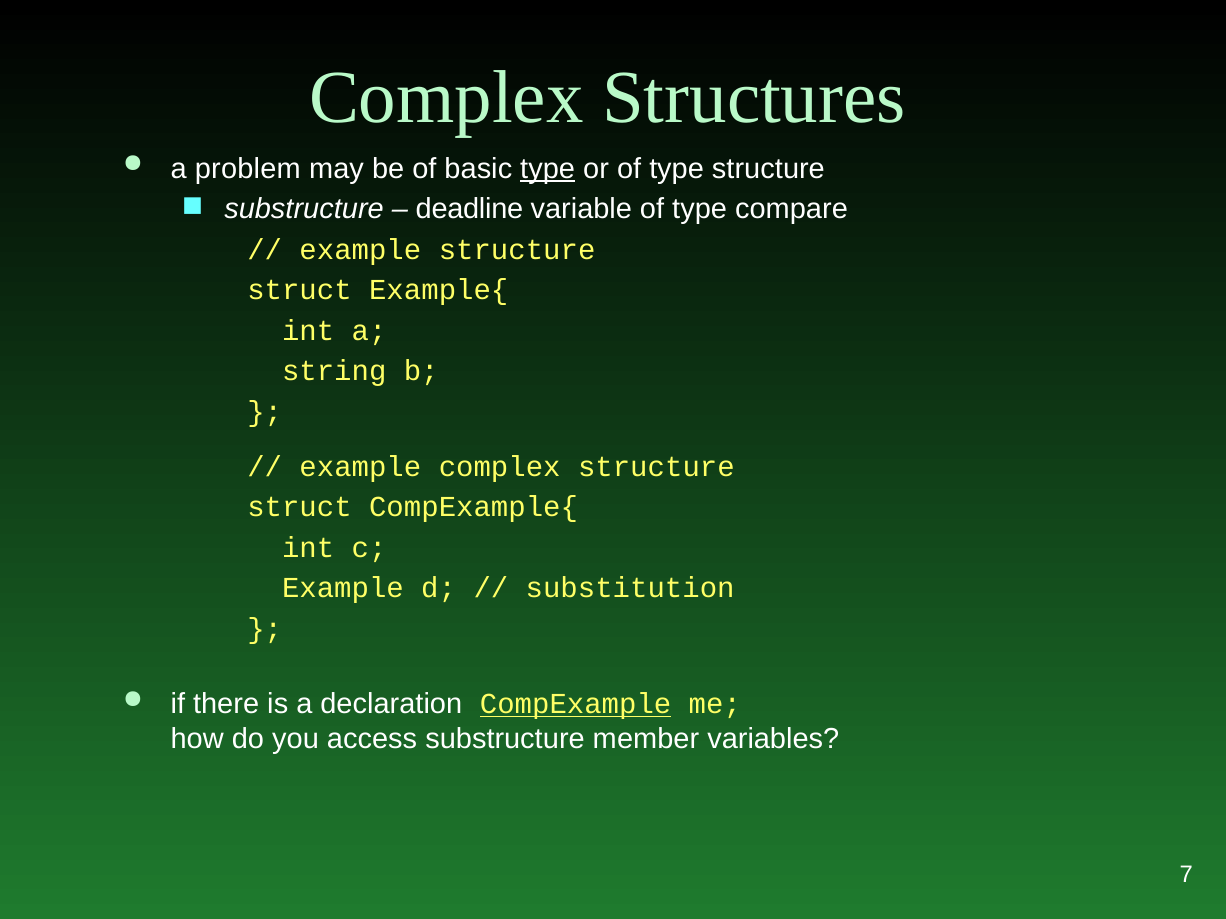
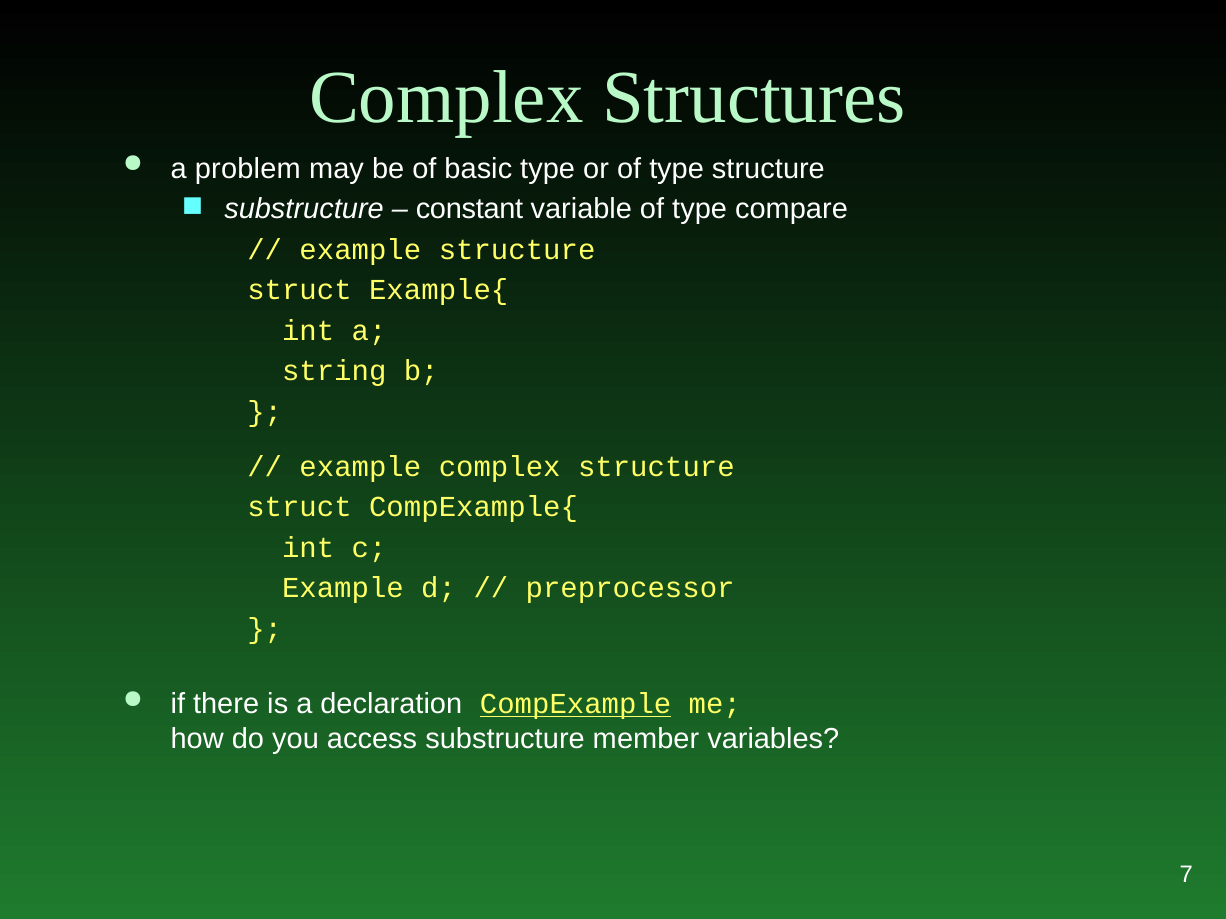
type underline: present -> none (548, 169)
deadline: deadline -> constant (469, 209)
substitution: substitution -> preprocessor (630, 589)
